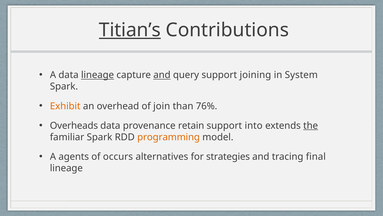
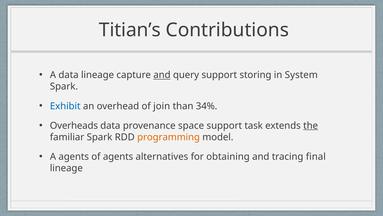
Titian’s underline: present -> none (130, 30)
lineage underline: present -> none (98, 75)
joining: joining -> storing (255, 75)
Exhibit colour: orange -> blue (65, 106)
76%: 76% -> 34% (207, 106)
retain: retain -> space (191, 125)
into: into -> task (254, 125)
of occurs: occurs -> agents (118, 156)
strategies: strategies -> obtaining (228, 156)
